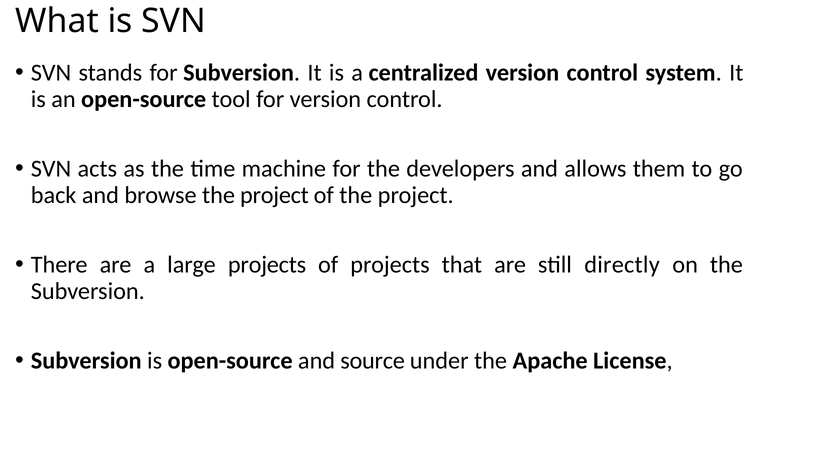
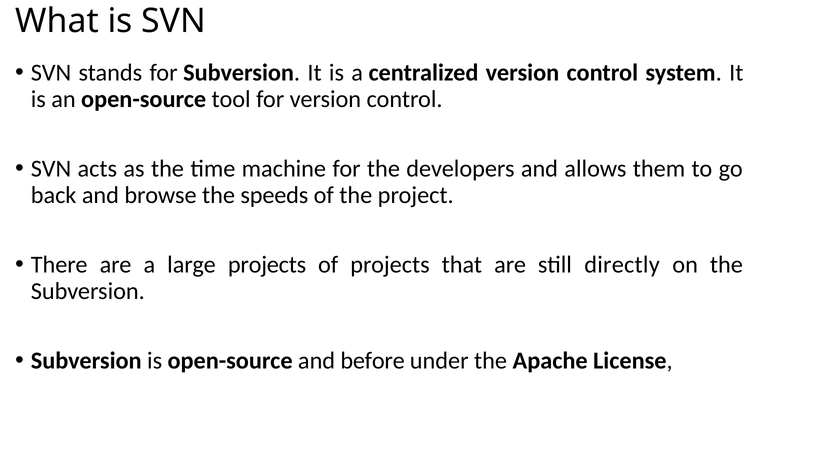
browse the project: project -> speeds (274, 195)
source: source -> before (373, 360)
